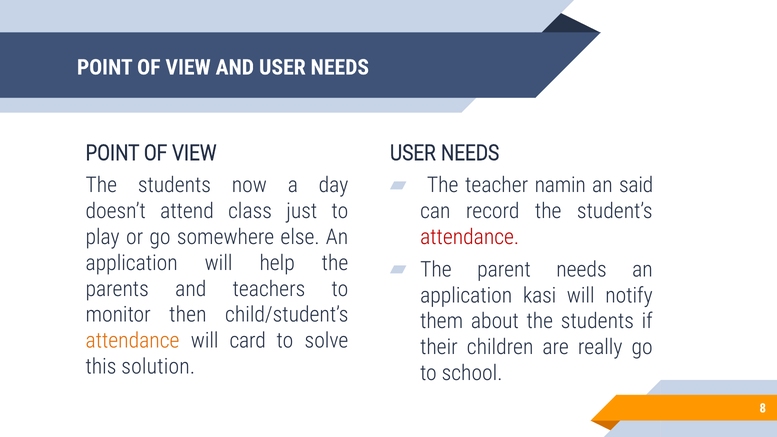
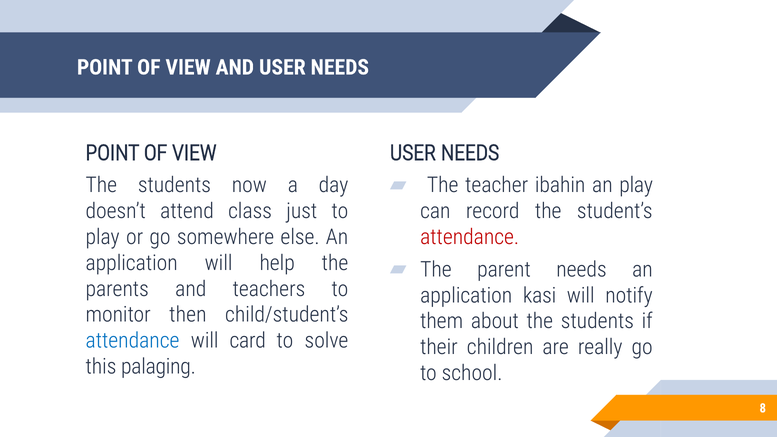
namin: namin -> ibahin (560, 185)
an said: said -> play (636, 185)
attendance colour: orange -> blue (133, 341)
solution: solution -> palaging (158, 367)
